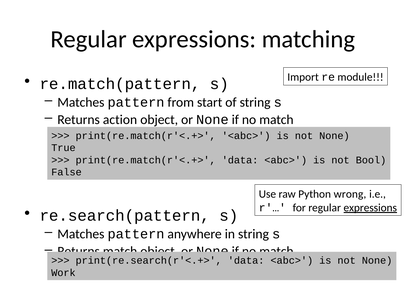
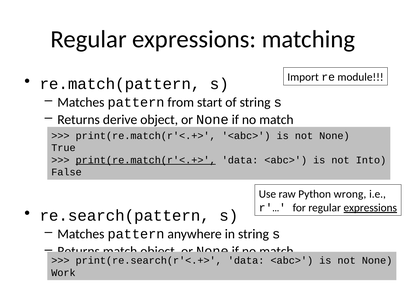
action: action -> derive (120, 120)
print(re.match(r'<.+> underline: none -> present (146, 160)
Bool: Bool -> Into (371, 160)
